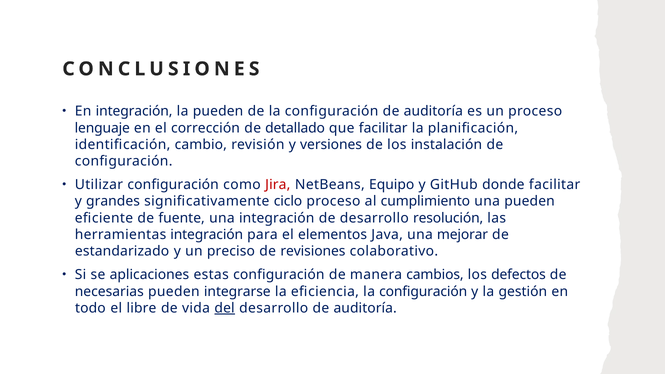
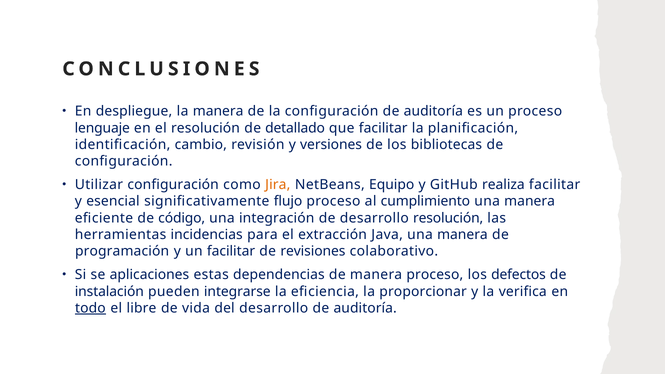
En integración: integración -> despliegue (134, 111)
la pueden: pueden -> manera (218, 111)
el corrección: corrección -> resolución (205, 128)
instalación: instalación -> bibliotecas (446, 145)
Jira colour: red -> orange (278, 185)
donde: donde -> realiza (503, 185)
grandes: grandes -> esencial (113, 201)
ciclo: ciclo -> flujo (288, 201)
pueden: pueden -> manera (530, 201)
fuente: fuente -> código (182, 218)
herramientas integración: integración -> incidencias (207, 235)
elementos: elementos -> extracción (333, 235)
Java una mejorar: mejorar -> manera (462, 235)
estandarizado: estandarizado -> programación (122, 251)
un preciso: preciso -> facilitar (231, 251)
estas configuración: configuración -> dependencias (279, 275)
manera cambios: cambios -> proceso (435, 275)
necesarias: necesarias -> instalación (109, 292)
eficiencia la configuración: configuración -> proporcionar (423, 292)
gestión: gestión -> verifica (523, 292)
todo underline: none -> present (90, 308)
del underline: present -> none (225, 308)
